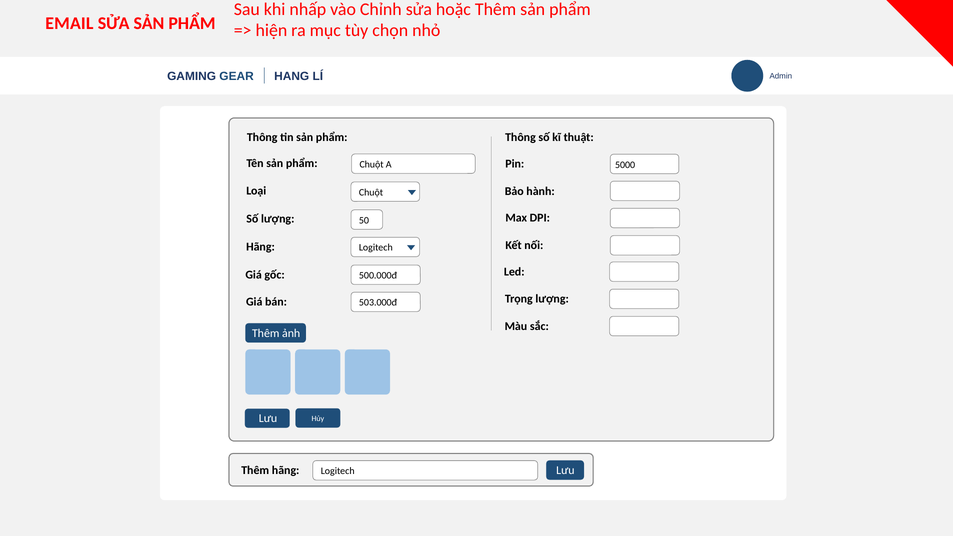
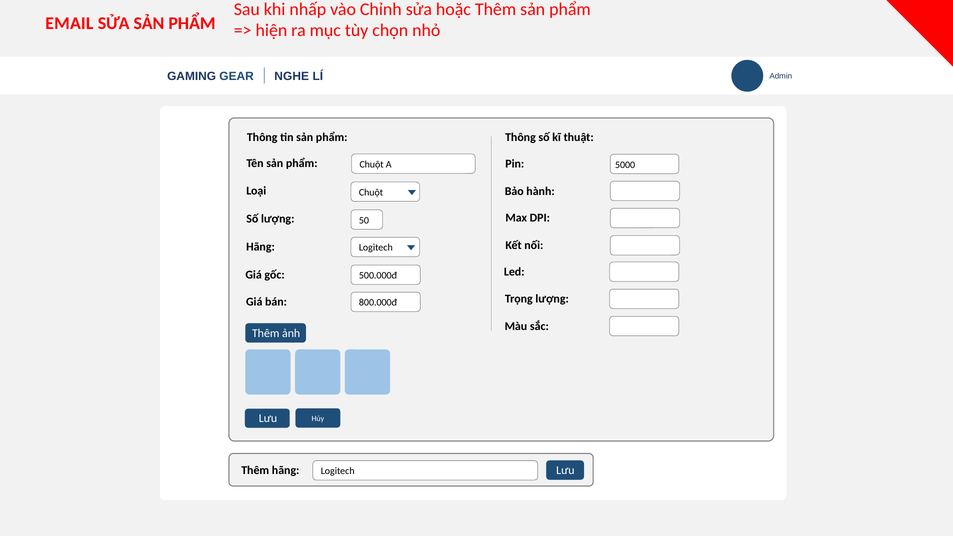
HANG: HANG -> NGHE (292, 76)
503.000đ: 503.000đ -> 800.000đ (378, 303)
